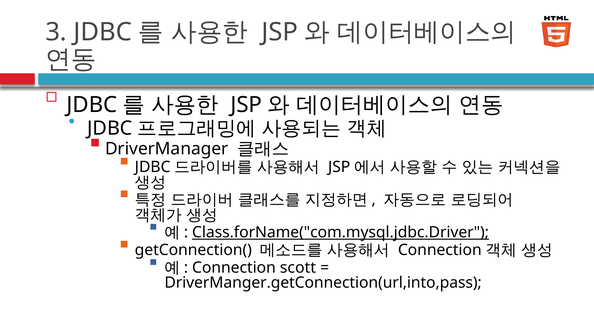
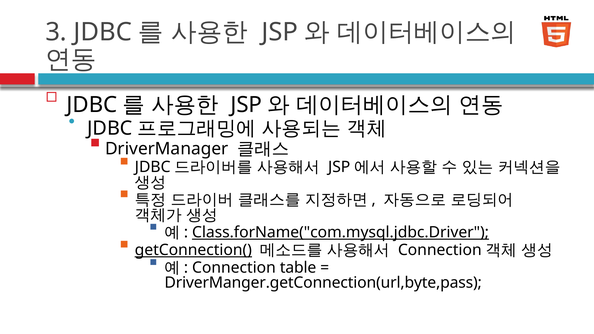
getConnection( underline: none -> present (193, 250)
scott: scott -> table (298, 268)
DriverManger.getConnection(url,into,pass: DriverManger.getConnection(url,into,pass -> DriverManger.getConnection(url,byte,pass (323, 283)
